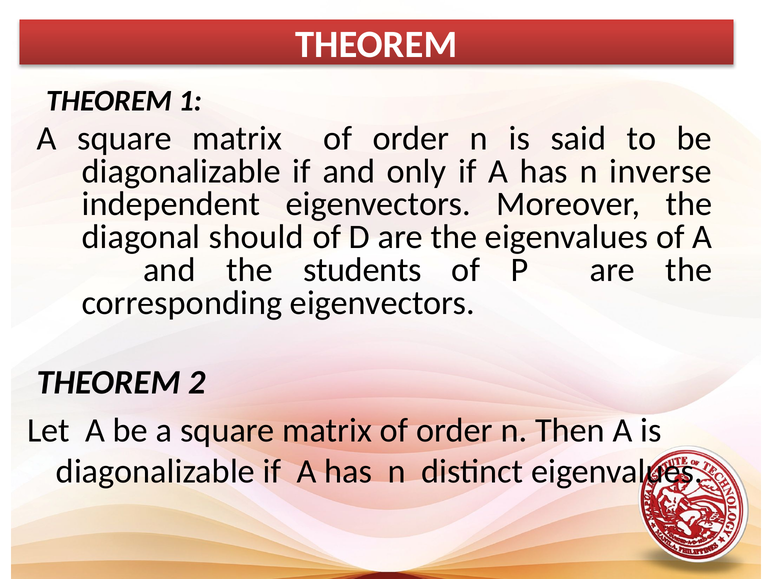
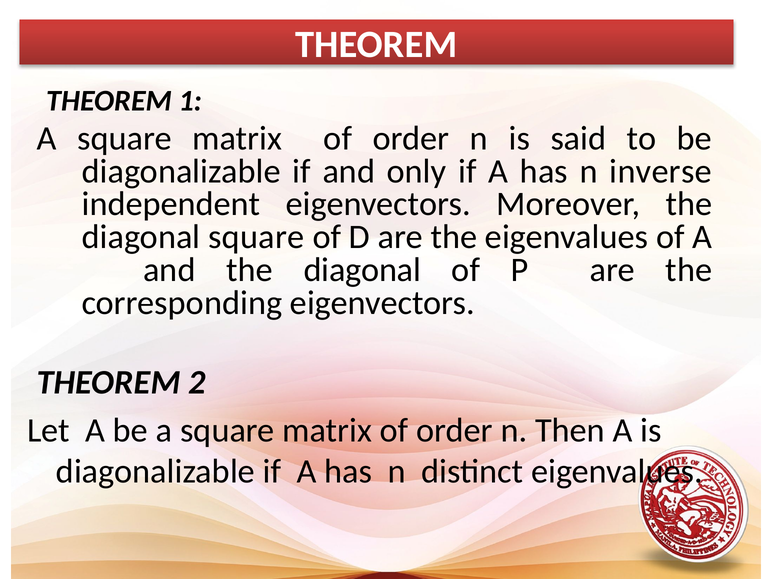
diagonal should: should -> square (256, 237)
and the students: students -> diagonal (362, 270)
